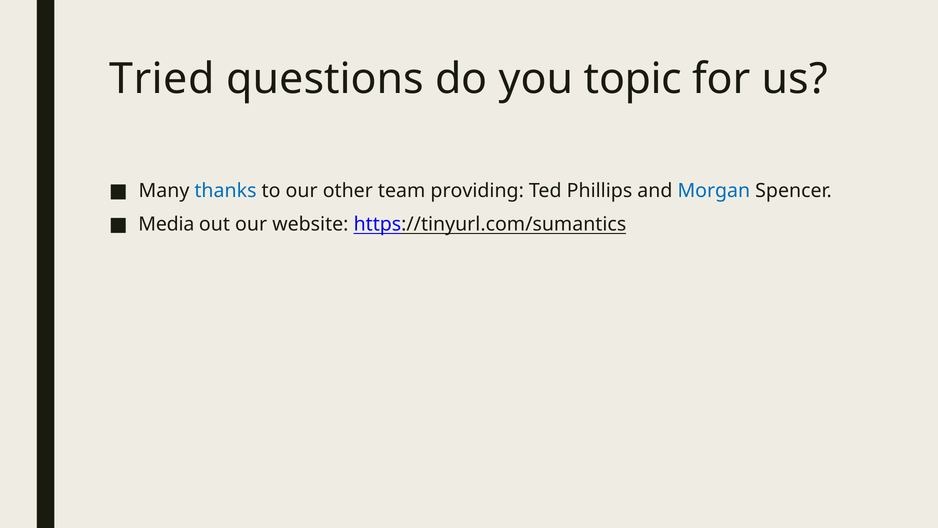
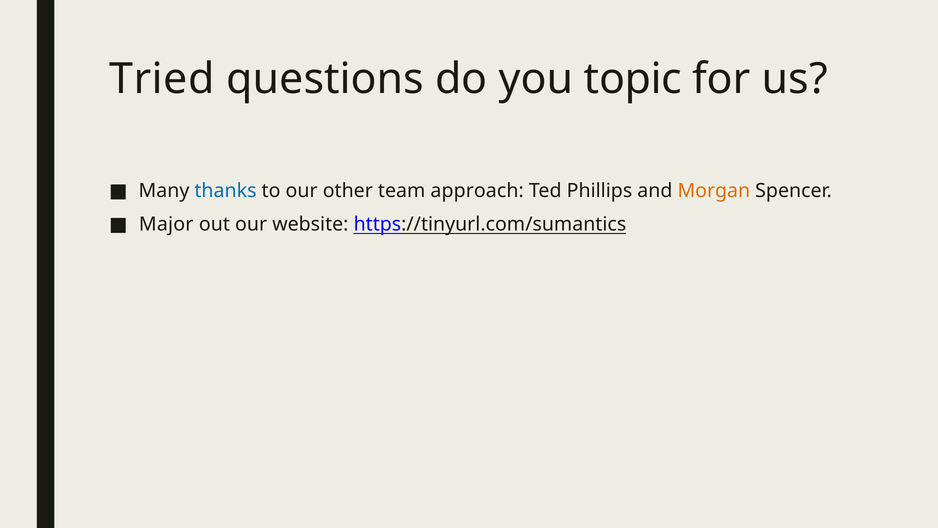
providing: providing -> approach (477, 191)
Morgan colour: blue -> orange (714, 191)
Media: Media -> Major (166, 224)
